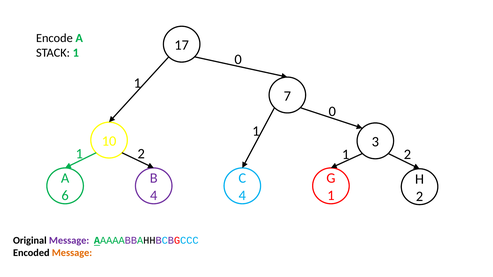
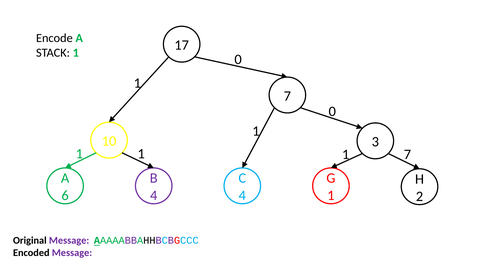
2: 2 -> 1 (141, 154)
2: 2 -> 7 (407, 155)
Message colour: orange -> purple (72, 253)
